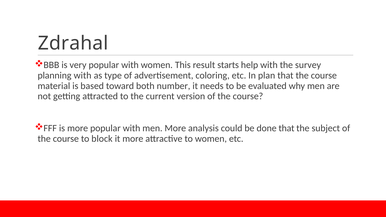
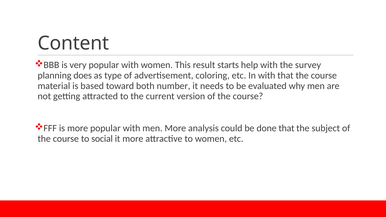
Zdrahal: Zdrahal -> Content (73, 43)
planning with: with -> does (83, 75)
In plan: plan -> with (267, 75)
block: block -> social (102, 139)
